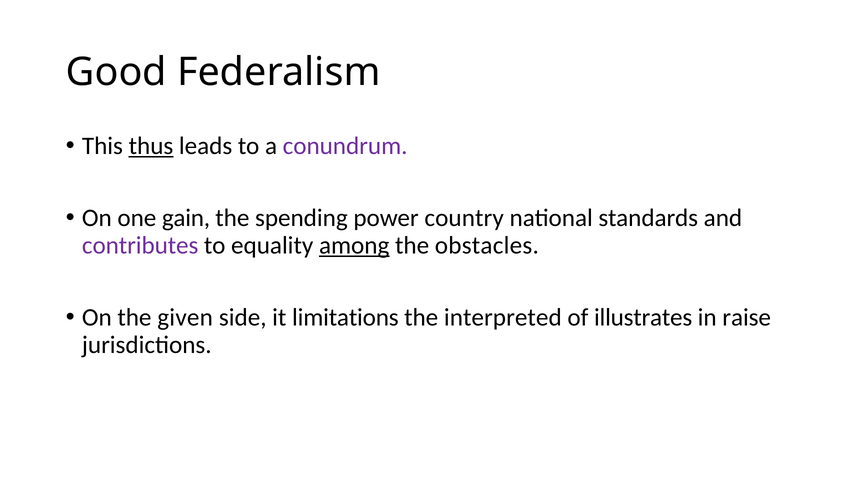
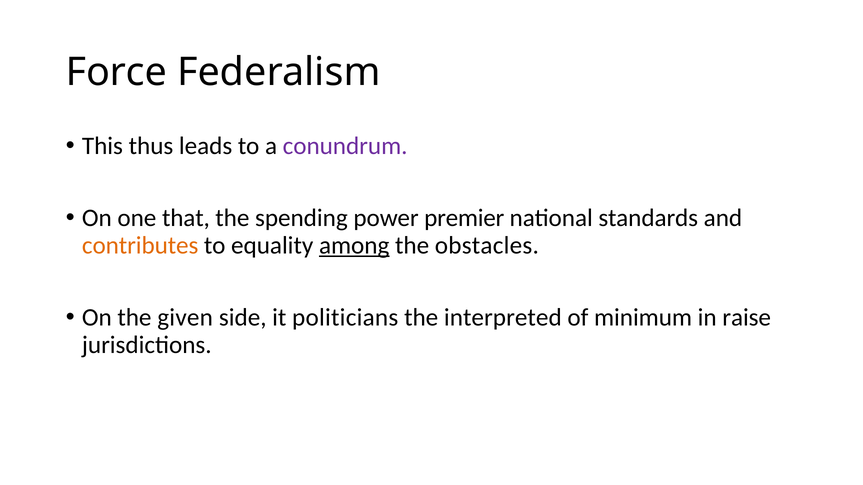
Good: Good -> Force (116, 72)
thus underline: present -> none (151, 146)
gain: gain -> that (186, 218)
country: country -> premier (464, 218)
contributes colour: purple -> orange (140, 245)
limitations: limitations -> politicians (345, 318)
illustrates: illustrates -> minimum (643, 318)
